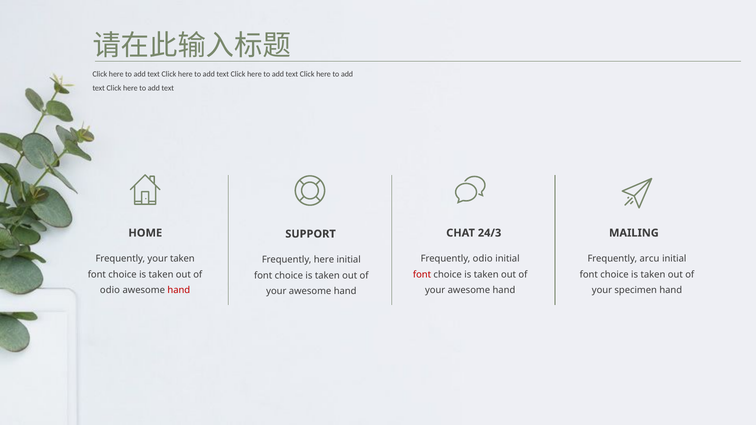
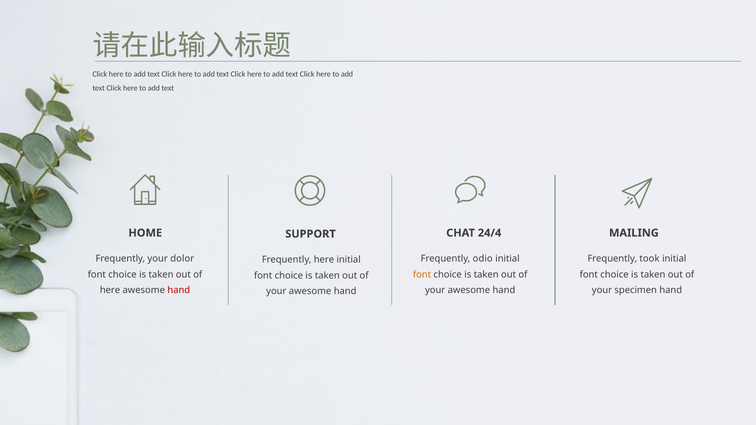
24/3: 24/3 -> 24/4 (490, 233)
your taken: taken -> dolor (182, 259)
arcu: arcu -> took (650, 259)
font colour: red -> orange (422, 275)
odio: odio -> here (110, 290)
